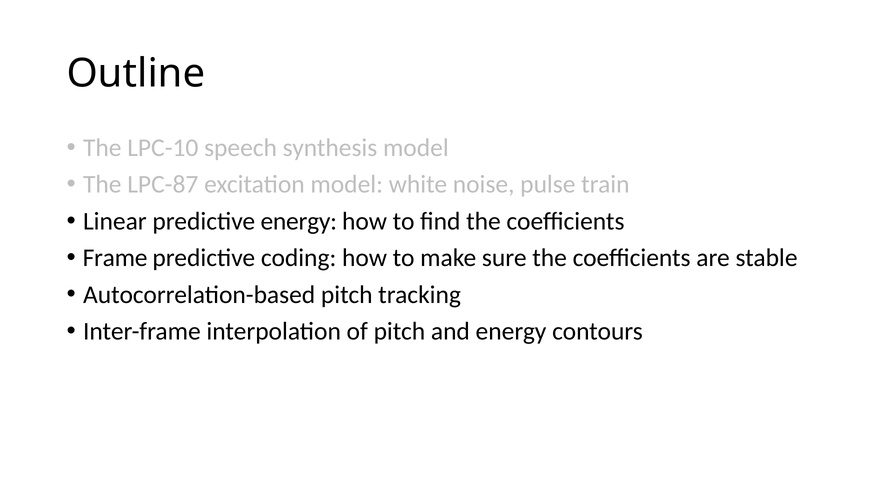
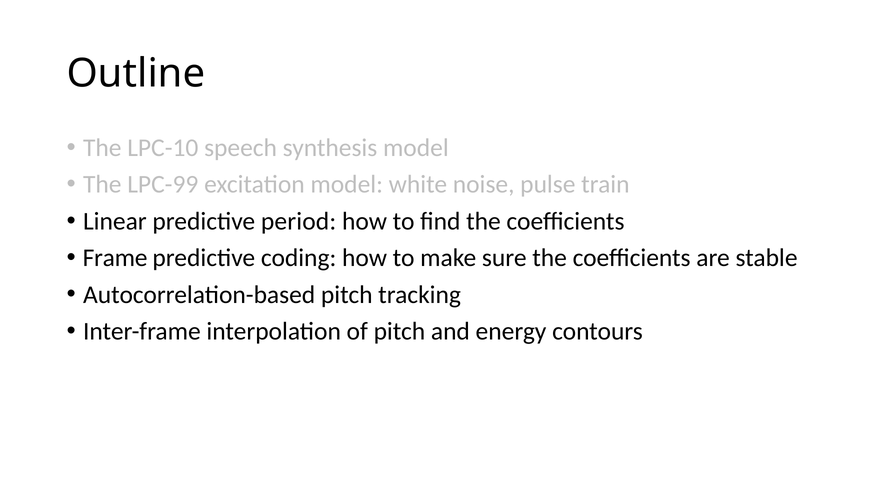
LPC-87: LPC-87 -> LPC-99 (163, 185)
predictive energy: energy -> period (299, 221)
